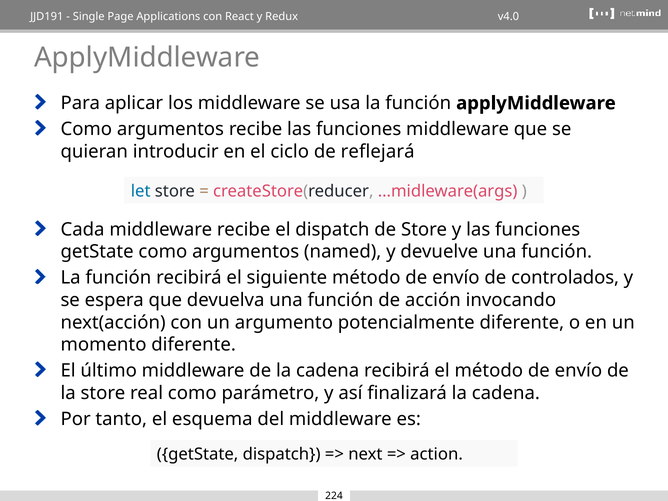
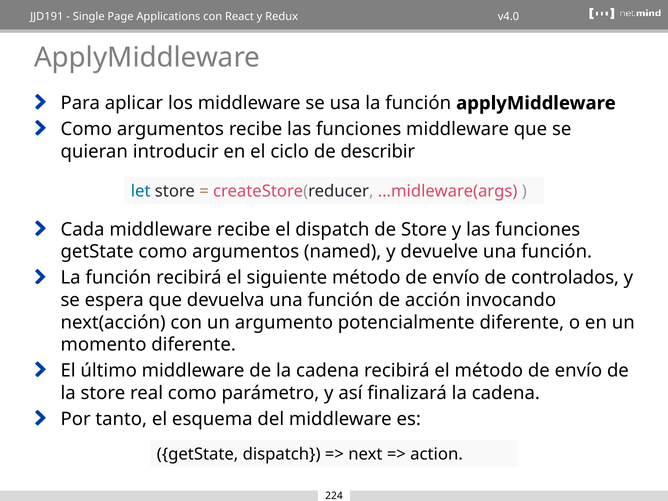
reflejará: reflejará -> describir (378, 151)
